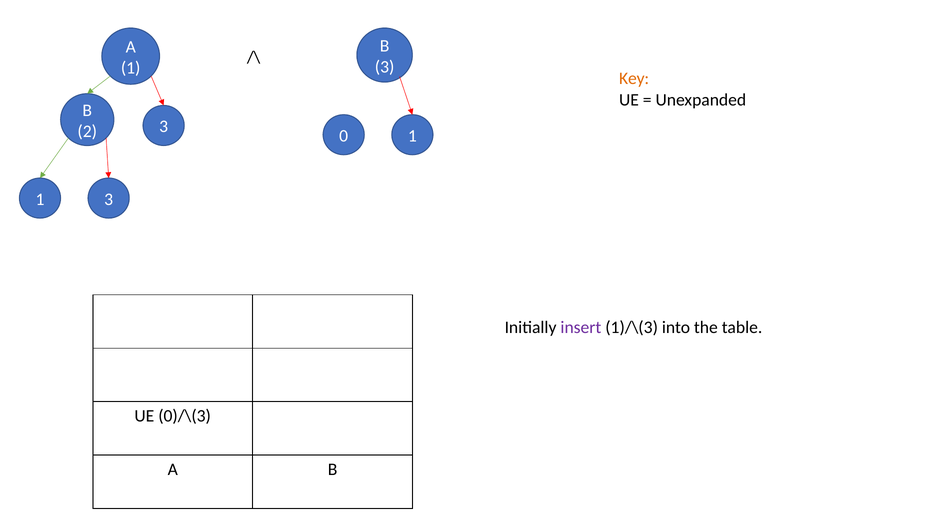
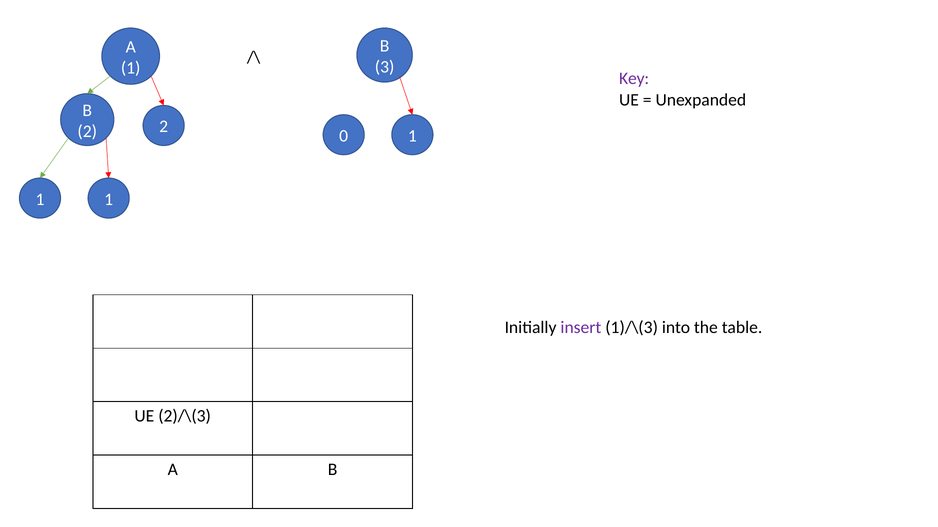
Key colour: orange -> purple (634, 79)
2 3: 3 -> 2 (164, 127)
1 3: 3 -> 1 (109, 200)
0)/\(3: 0)/\(3 -> 2)/\(3 (185, 417)
